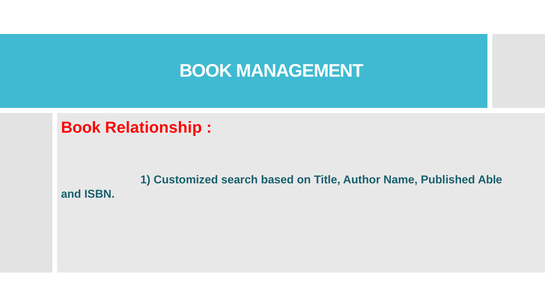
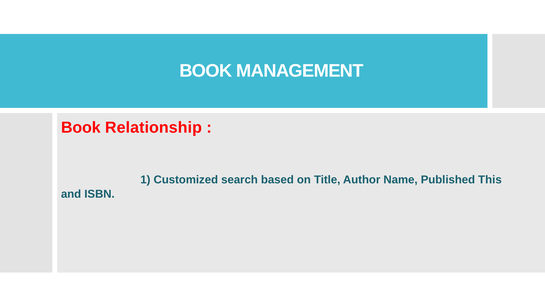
Able: Able -> This (490, 179)
